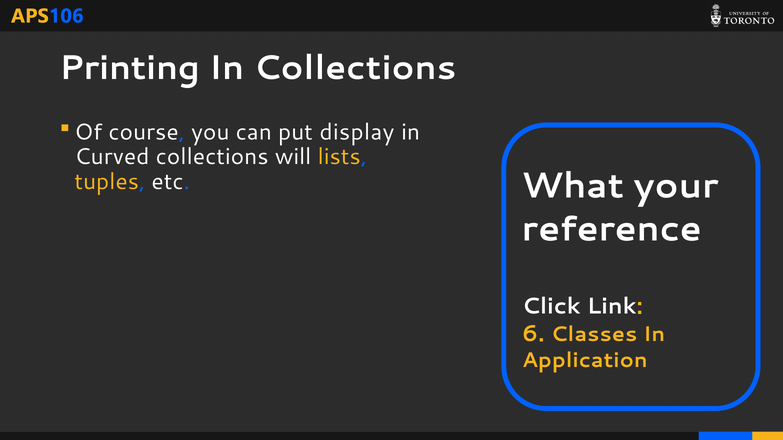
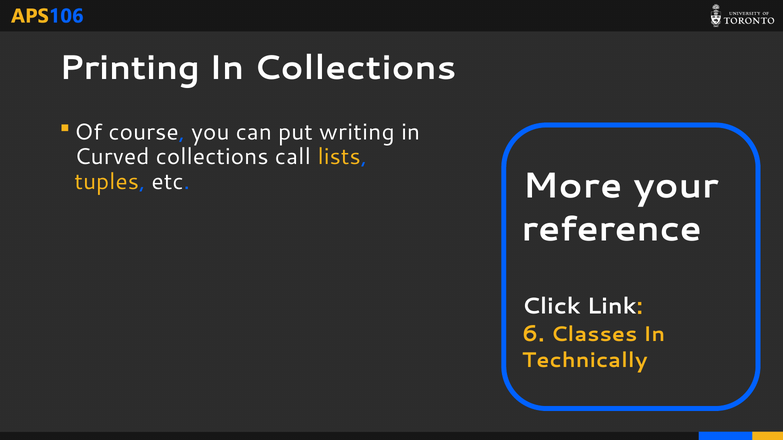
display: display -> writing (357, 132)
will: will -> call (293, 157)
What: What -> More (572, 186)
Application: Application -> Technically (585, 360)
